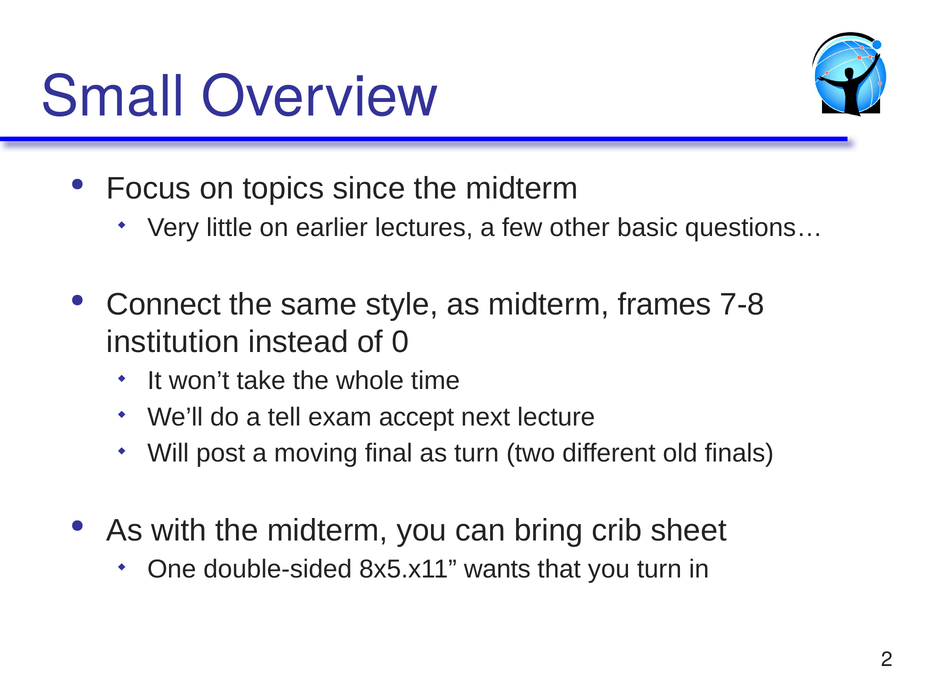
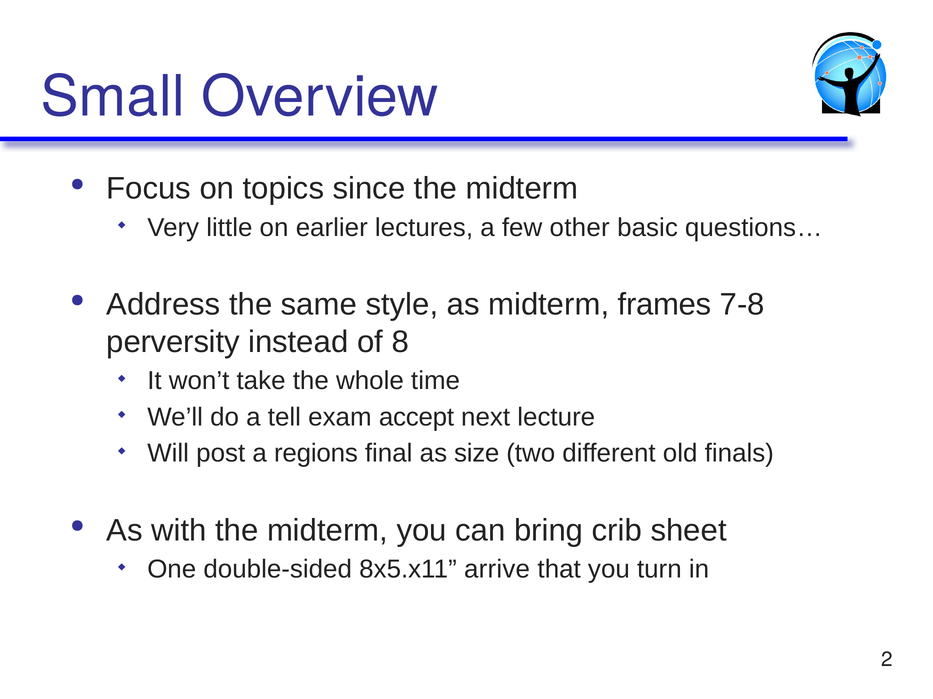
Connect: Connect -> Address (163, 305)
institution: institution -> perversity (173, 342)
0: 0 -> 8 (400, 342)
moving: moving -> regions (316, 454)
as turn: turn -> size (477, 454)
wants: wants -> arrive (497, 570)
